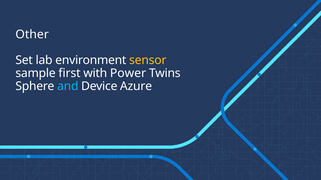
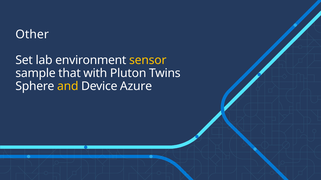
first: first -> that (70, 73)
Power: Power -> Pluton (128, 73)
and colour: light blue -> yellow (68, 86)
